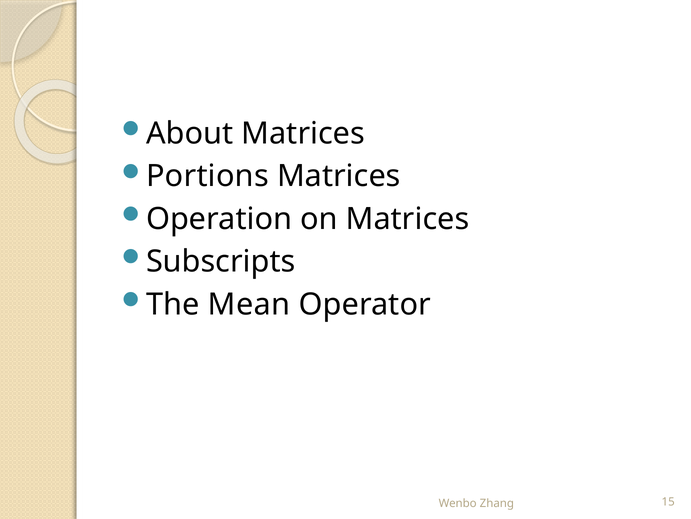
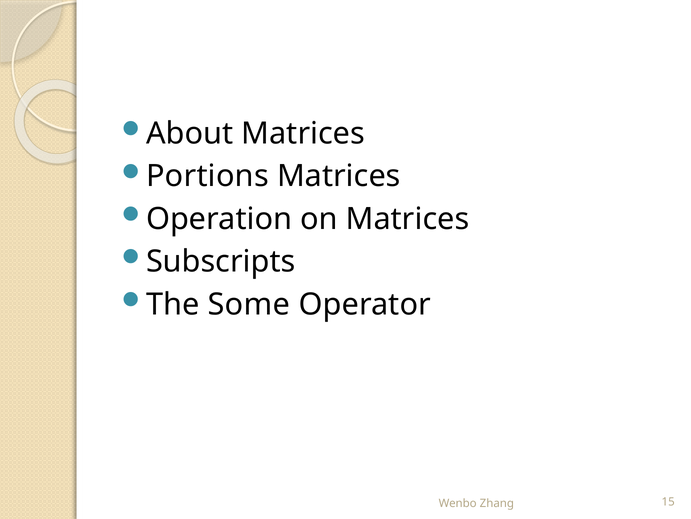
Mean: Mean -> Some (249, 304)
